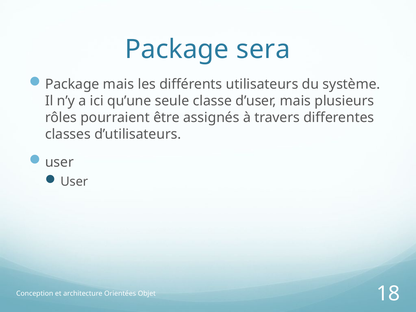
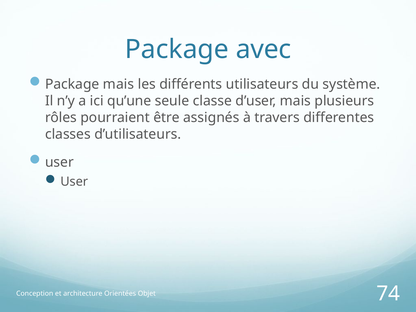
sera: sera -> avec (264, 50)
18: 18 -> 74 (388, 294)
